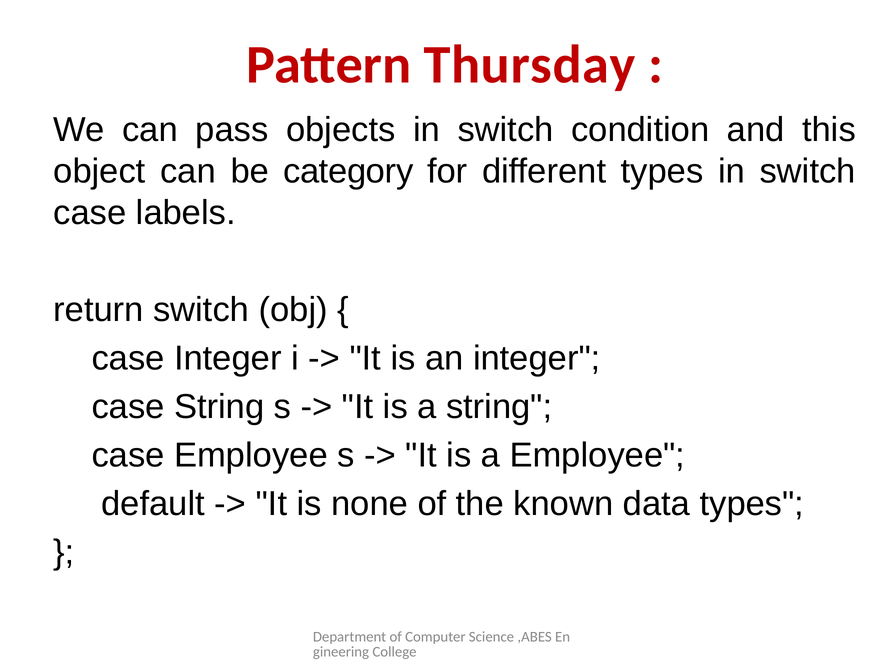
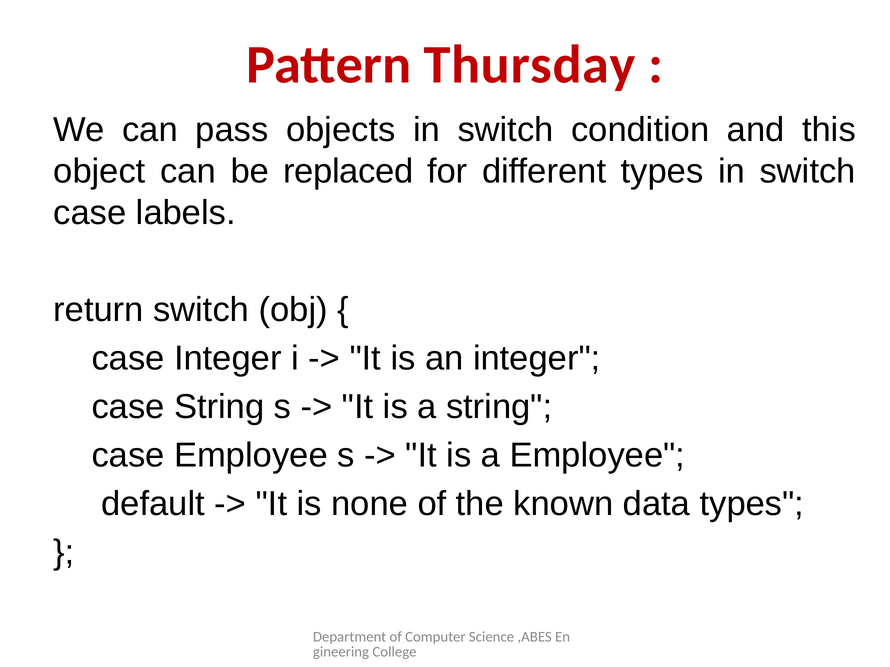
category: category -> replaced (348, 172)
